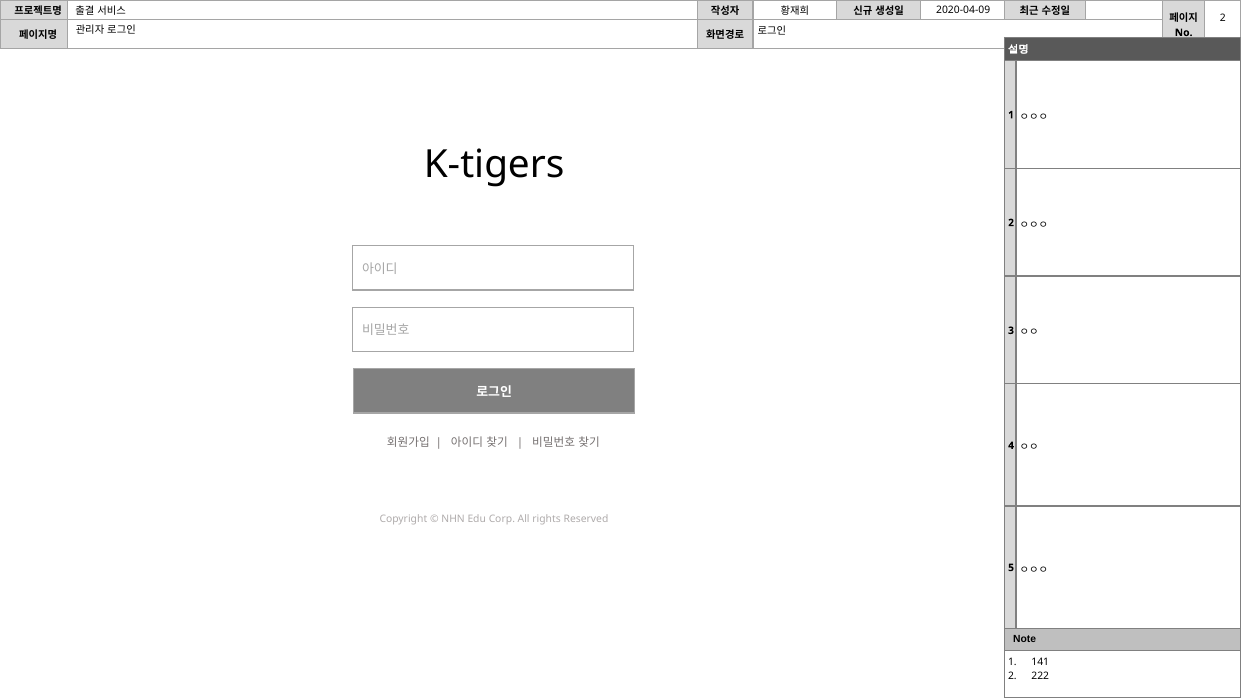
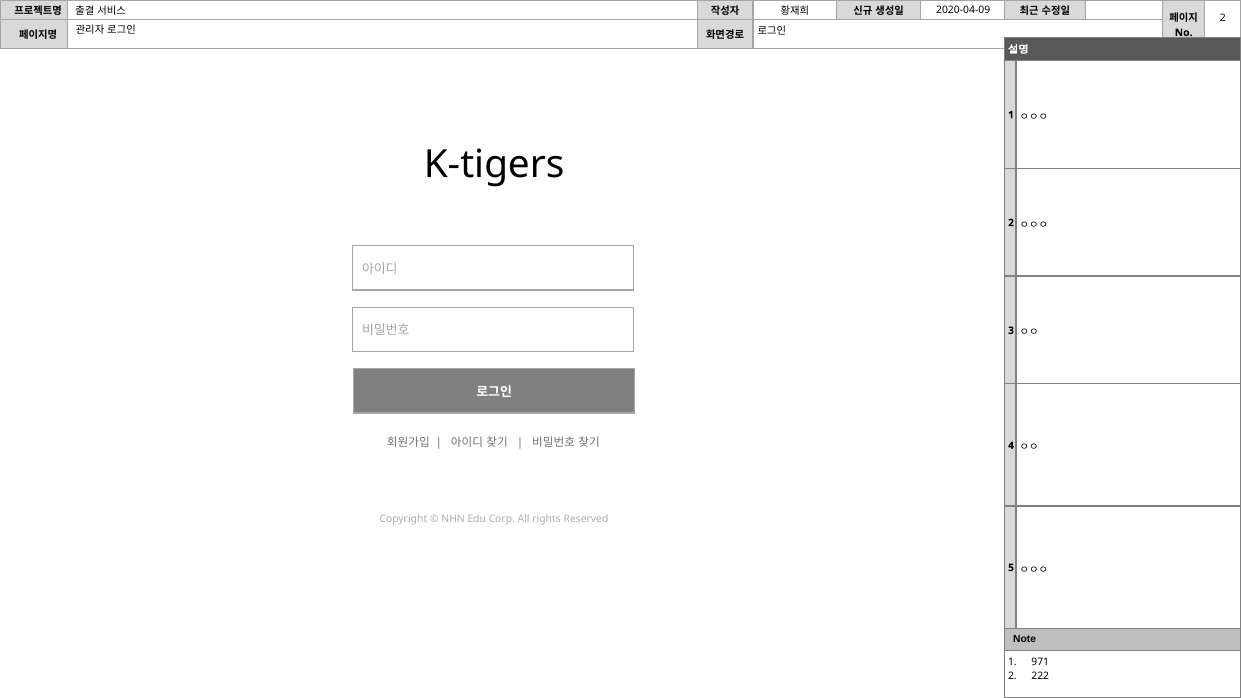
141: 141 -> 971 (1040, 662)
